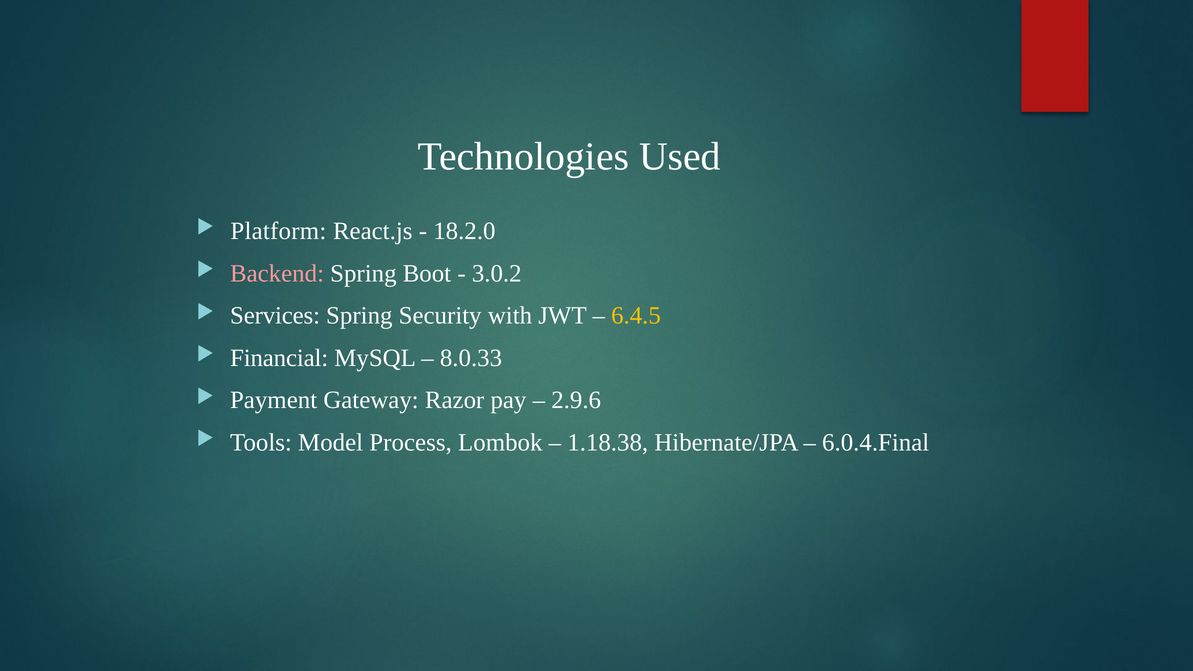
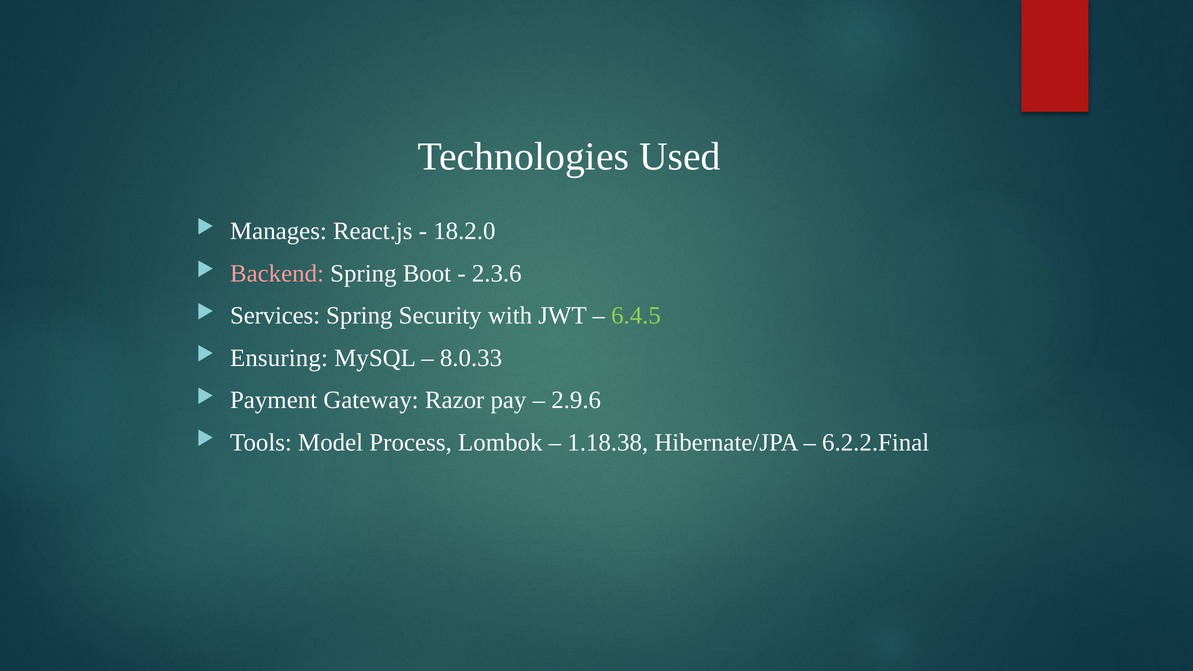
Platform: Platform -> Manages (278, 231)
3.0.2: 3.0.2 -> 2.3.6 (497, 273)
6.4.5 colour: yellow -> light green (636, 316)
Financial: Financial -> Ensuring (279, 358)
6.0.4.Final: 6.0.4.Final -> 6.2.2.Final (876, 442)
